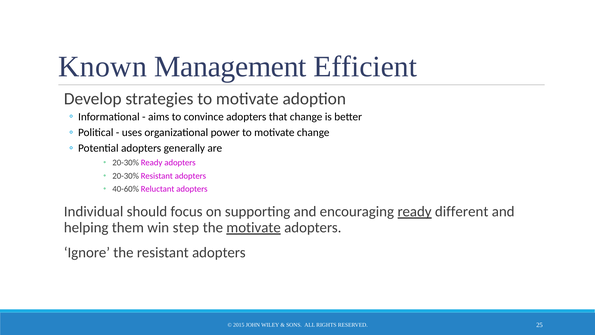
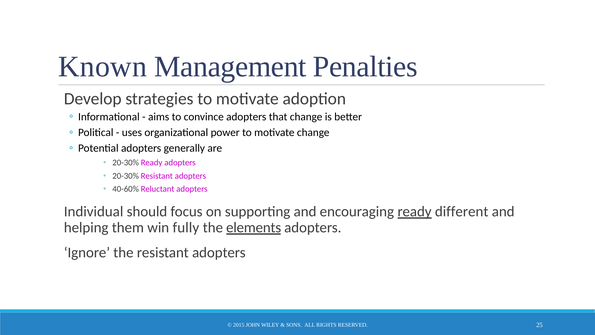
Efficient: Efficient -> Penalties (365, 67)
step: step -> fully (186, 227)
the motivate: motivate -> elements (254, 227)
